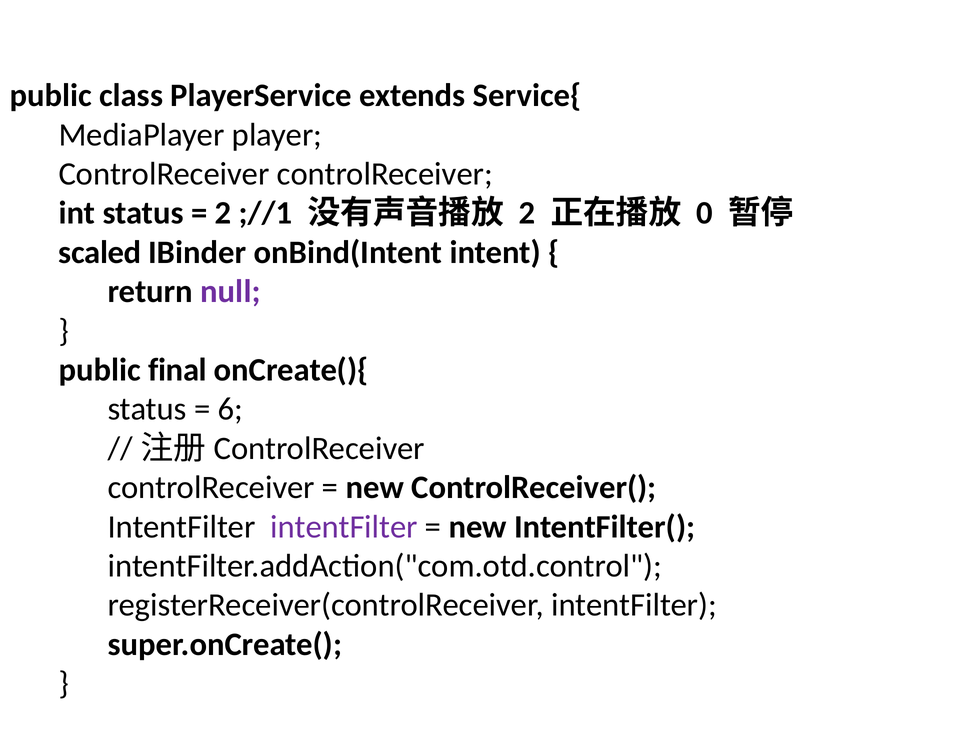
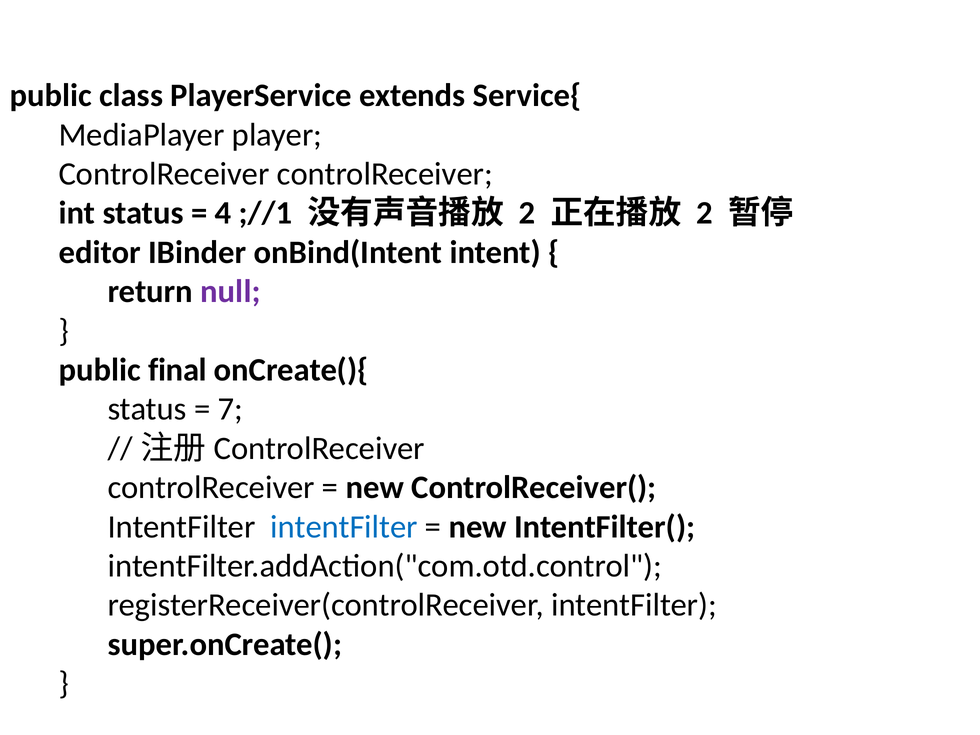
2: 2 -> 4 (223, 213)
0: 0 -> 2 (705, 213)
scaled: scaled -> editor (100, 252)
6: 6 -> 7 (230, 409)
intentFilter colour: purple -> blue (344, 527)
